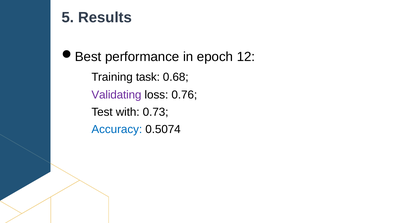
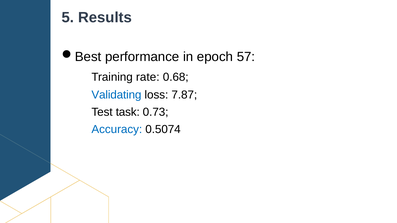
12: 12 -> 57 (246, 57)
task: task -> rate (148, 77)
Validating colour: purple -> blue (116, 95)
0.76: 0.76 -> 7.87 (184, 95)
with: with -> task (128, 112)
